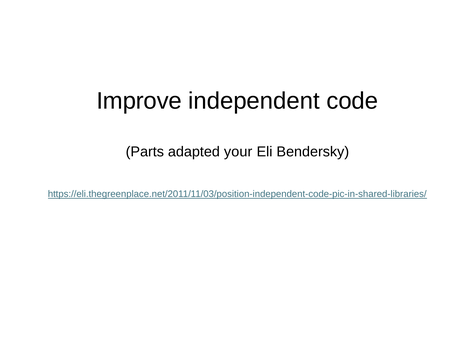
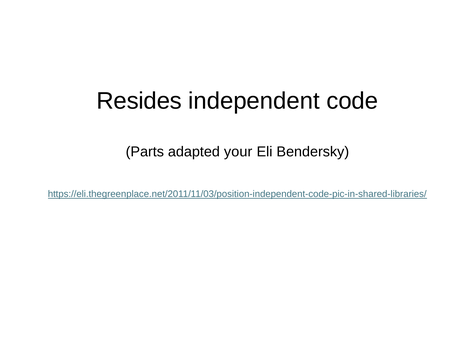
Improve: Improve -> Resides (139, 101)
